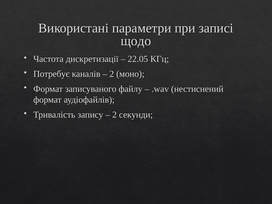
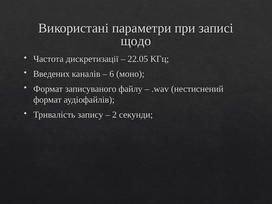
Потребує: Потребує -> Введених (51, 74)
2: 2 -> 6 (112, 74)
